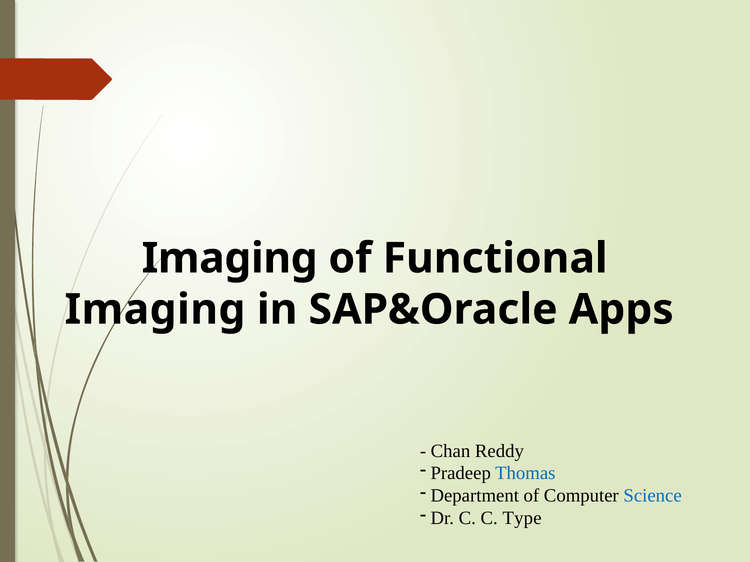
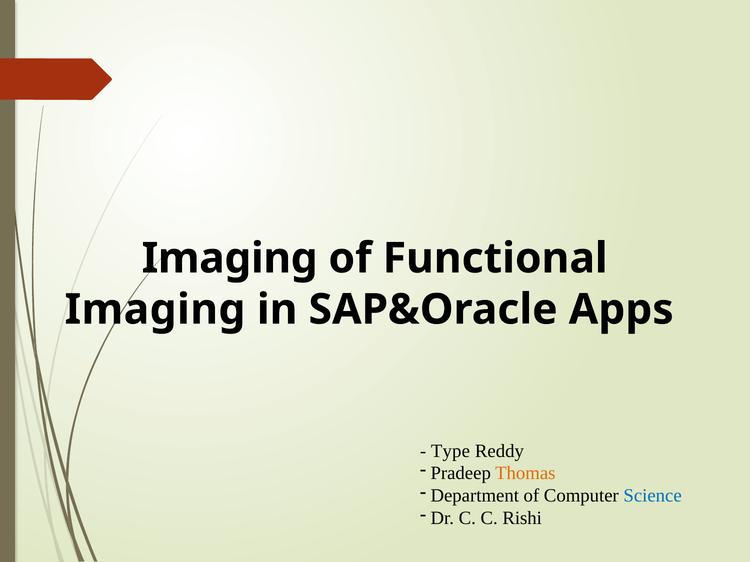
Chan: Chan -> Type (450, 451)
Thomas colour: blue -> orange (525, 474)
Type: Type -> Rishi (522, 519)
